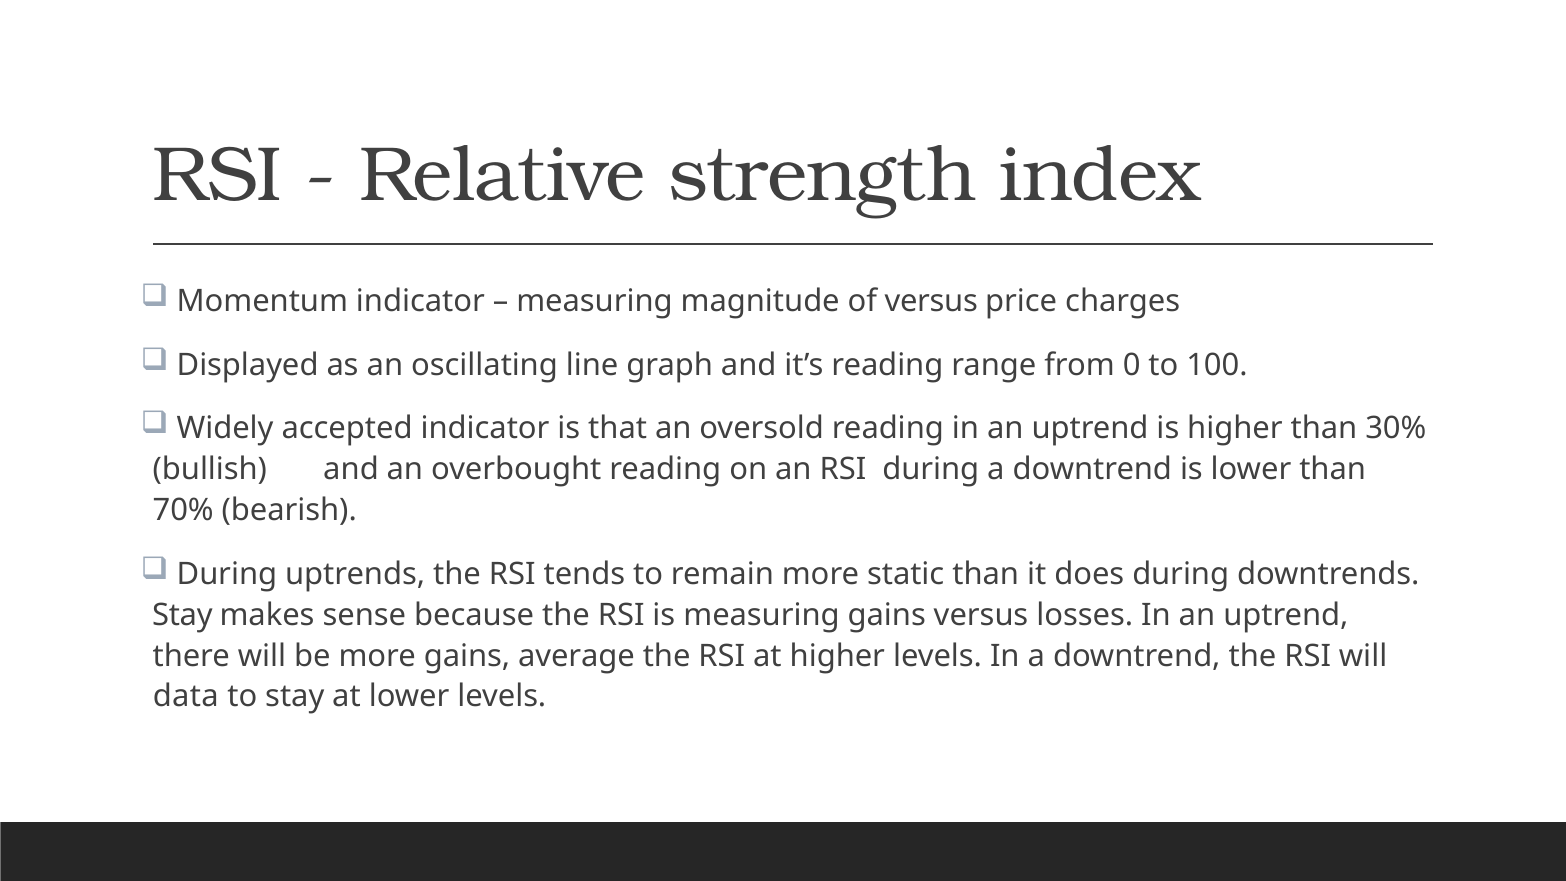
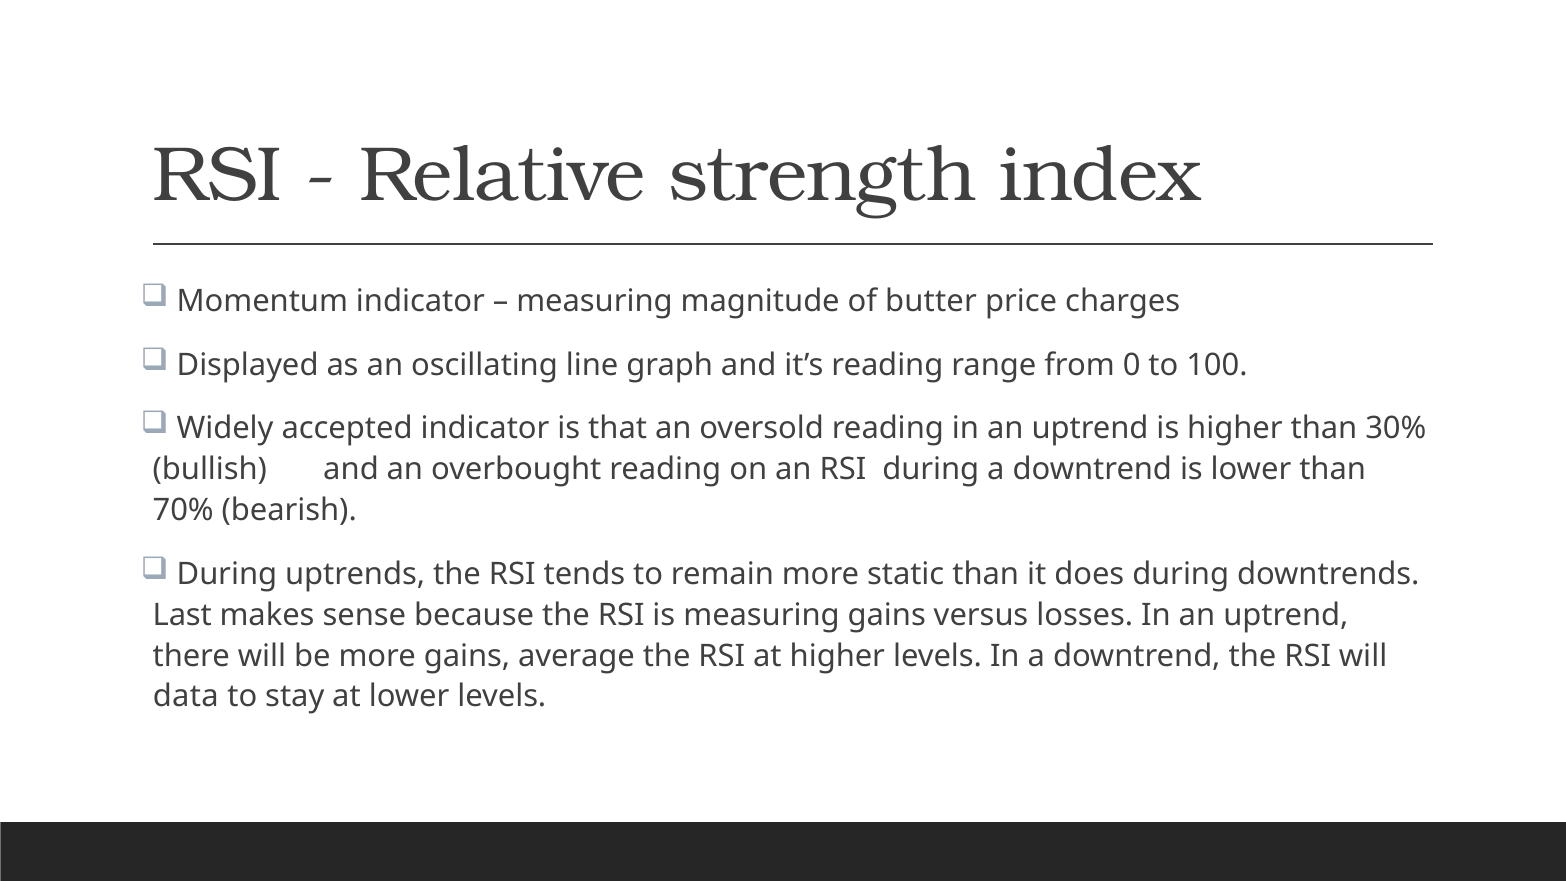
of versus: versus -> butter (931, 301)
Stay: Stay -> Last (182, 615)
